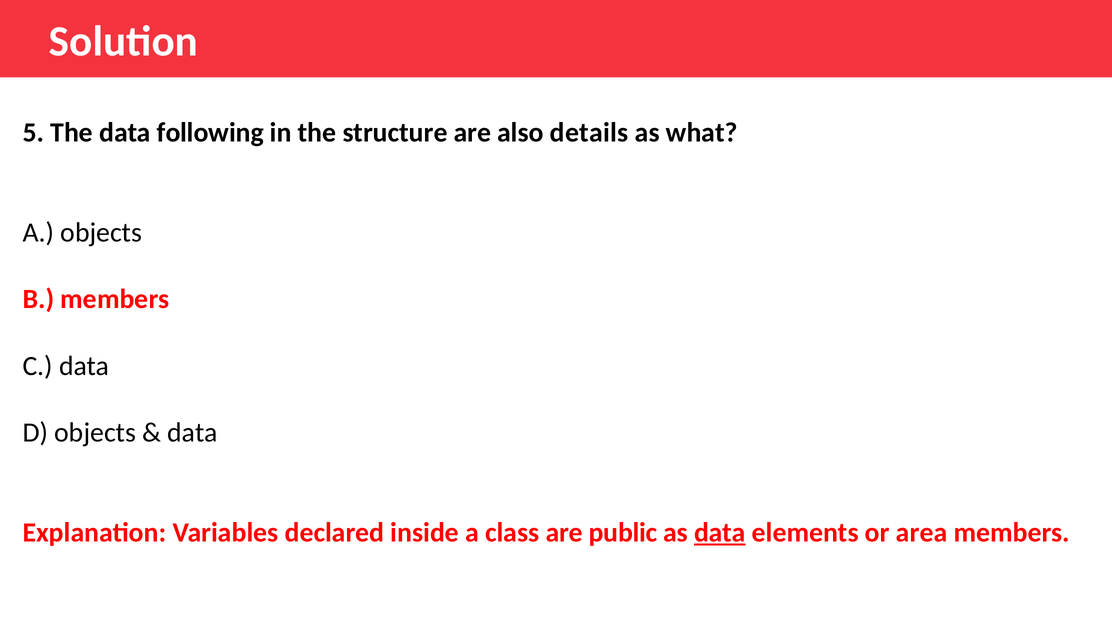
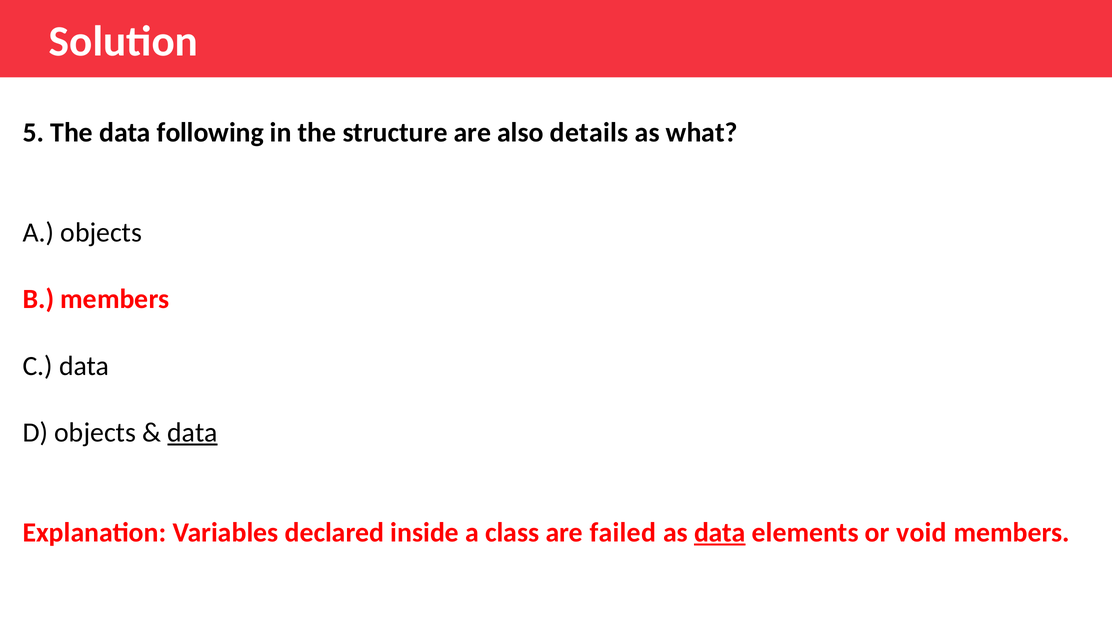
data underline: none -> present (192, 433)
public: public -> failed (623, 533)
area: area -> void (921, 533)
